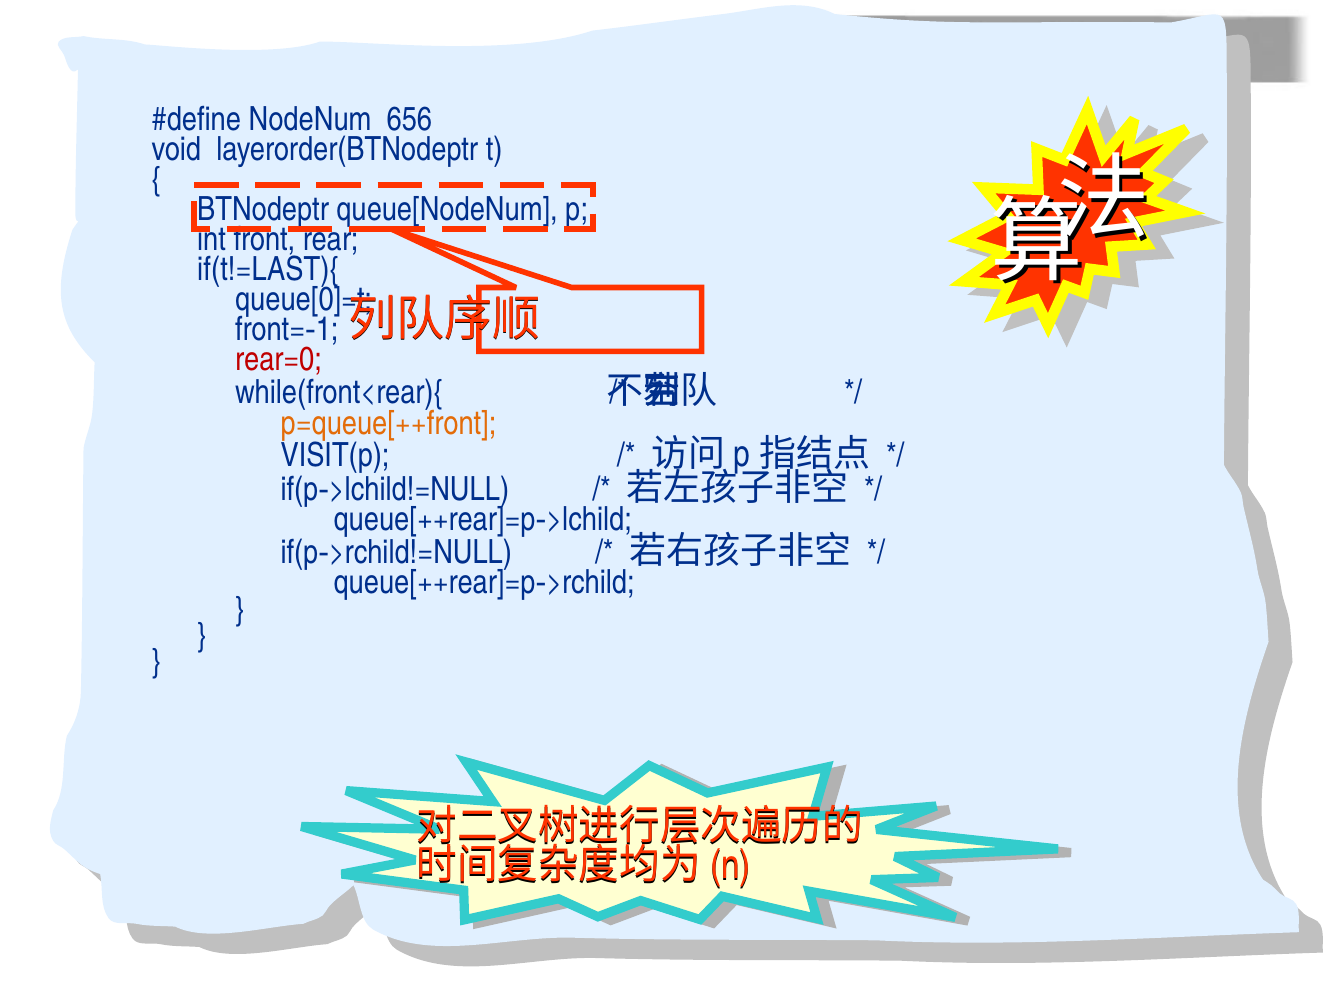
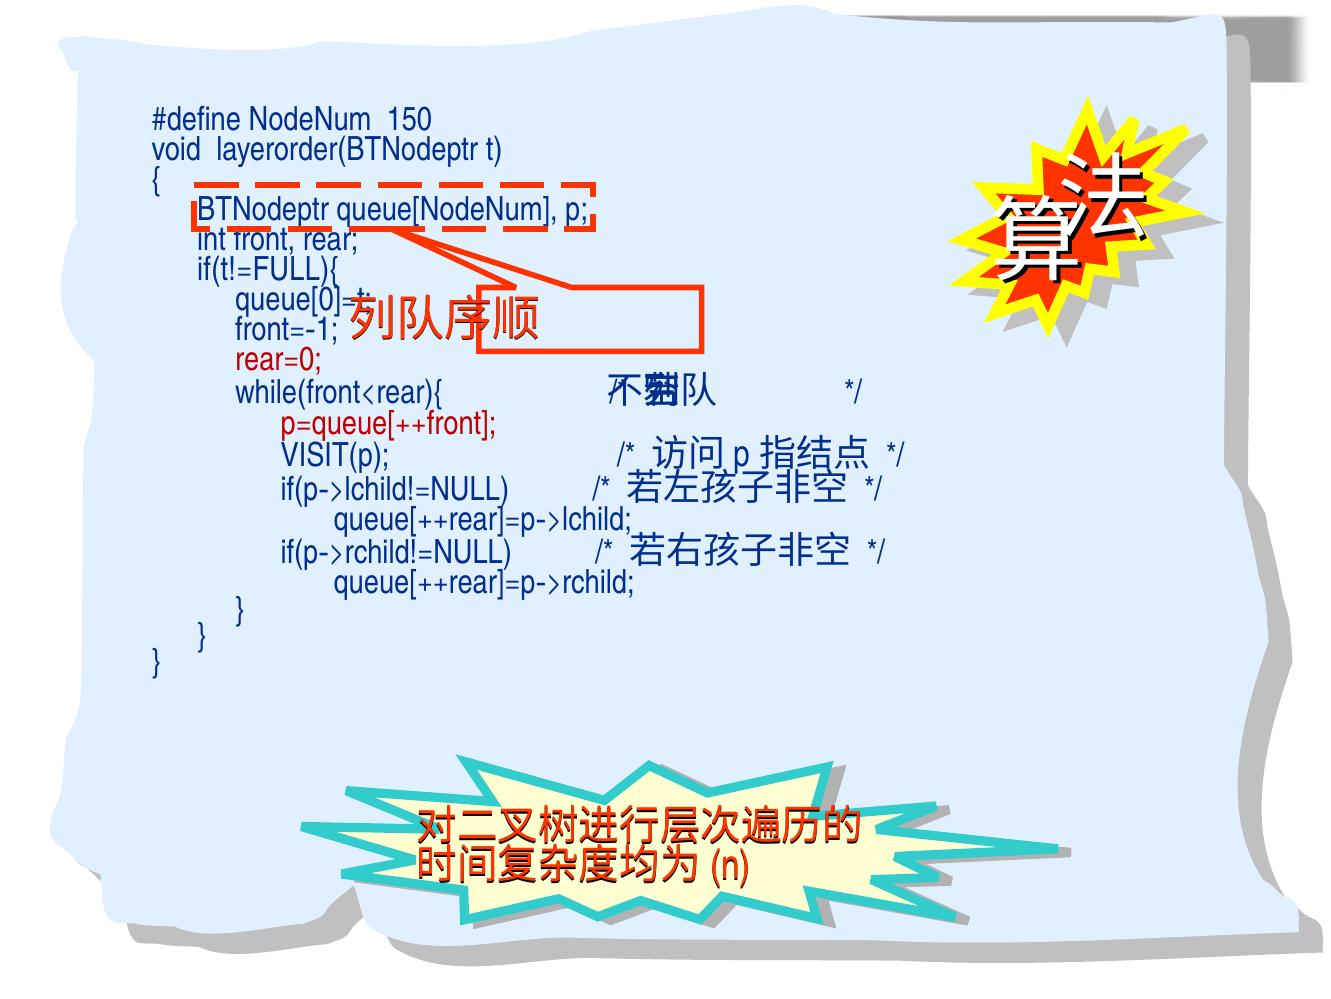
656: 656 -> 150 (409, 119)
if(t!=LAST){: if(t!=LAST){ -> if(t!=FULL){ (268, 270)
p=queue[++front colour: orange -> red (388, 423)
